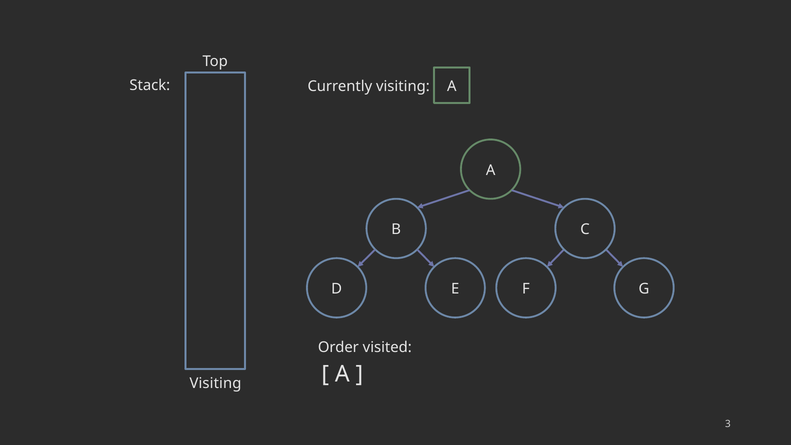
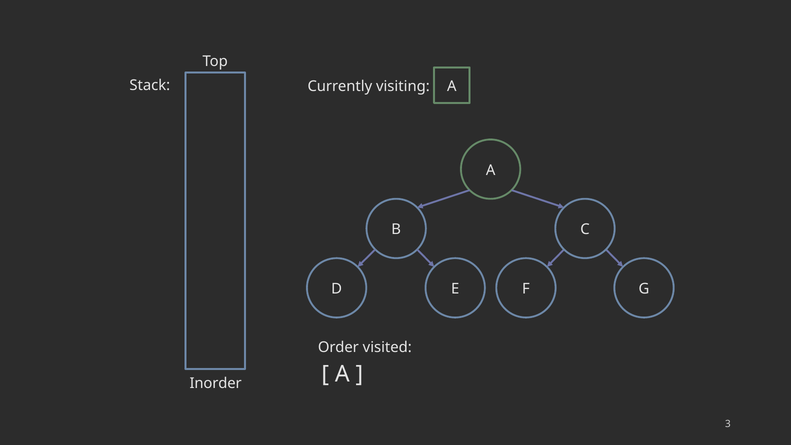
Visiting: Visiting -> Inorder (216, 383)
